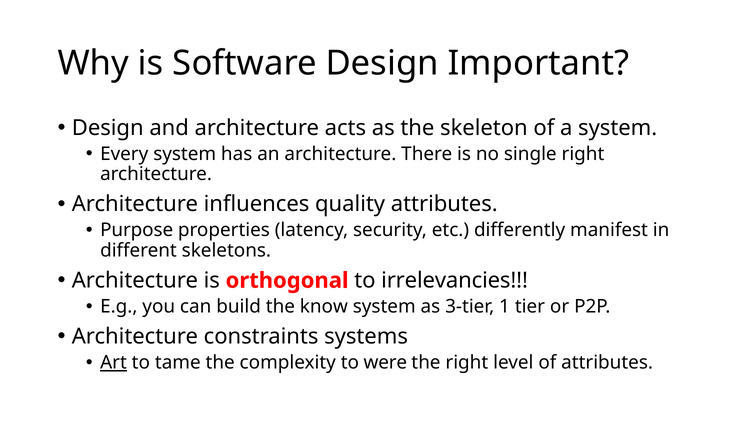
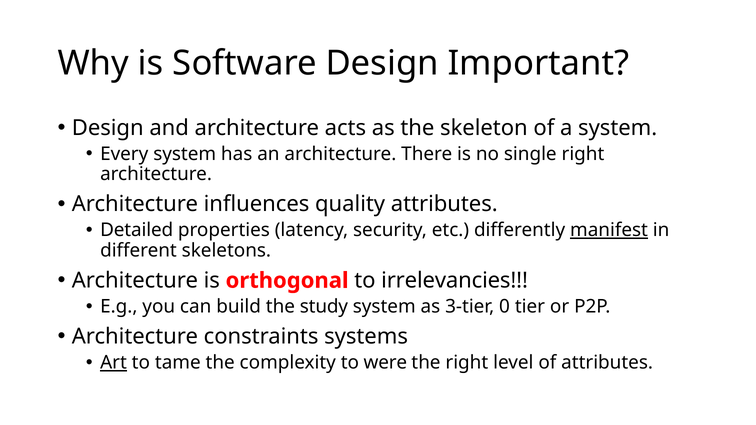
Purpose: Purpose -> Detailed (137, 230)
manifest underline: none -> present (609, 230)
know: know -> study (324, 307)
1: 1 -> 0 (505, 307)
